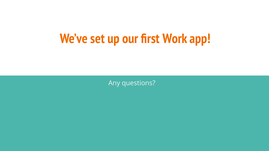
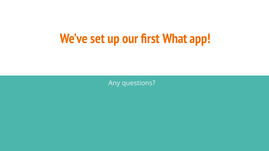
Work: Work -> What (175, 39)
